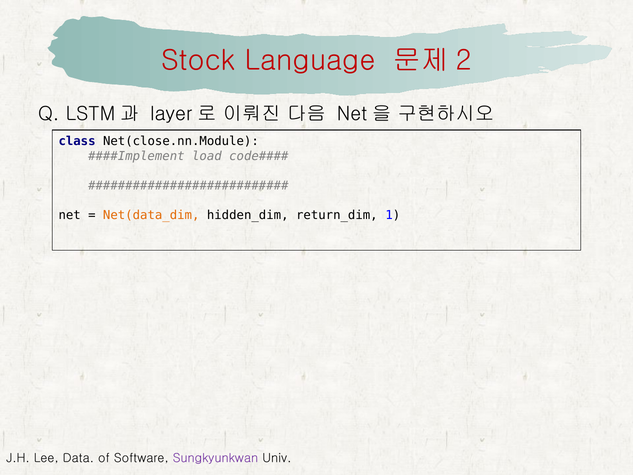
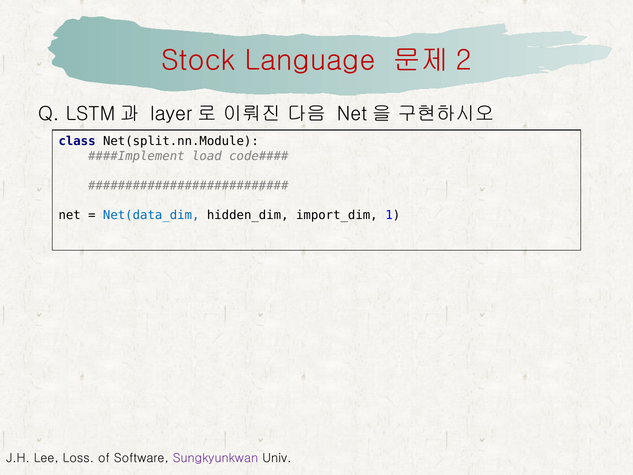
Net(close.nn.Module: Net(close.nn.Module -> Net(split.nn.Module (181, 141)
Net(data_dim colour: orange -> blue (151, 215)
return_dim: return_dim -> import_dim (337, 215)
Data: Data -> Loss (78, 458)
